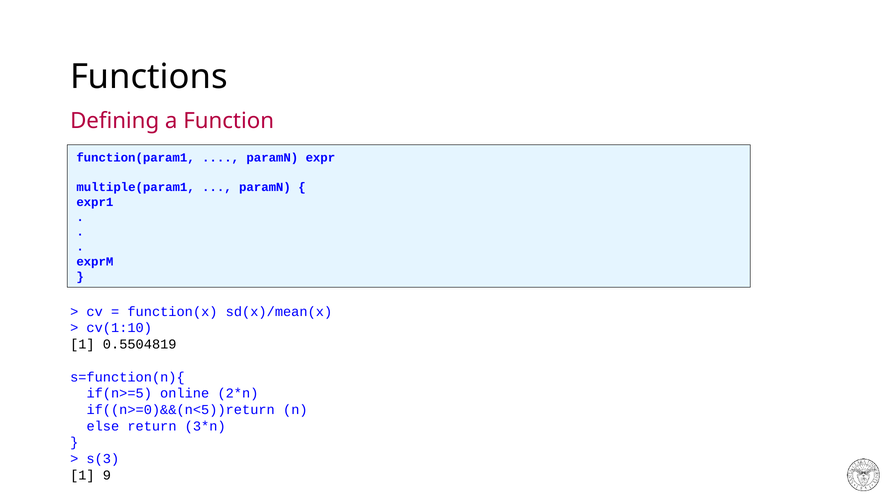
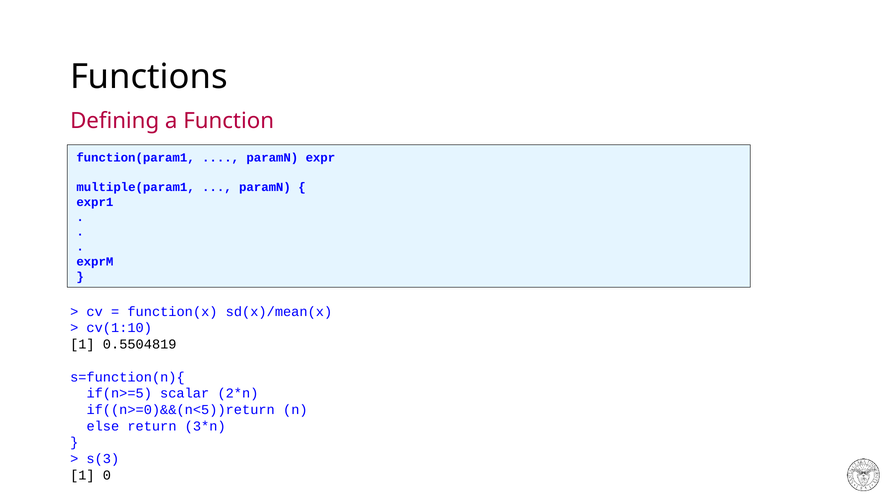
online: online -> scalar (185, 394)
9: 9 -> 0 (107, 475)
